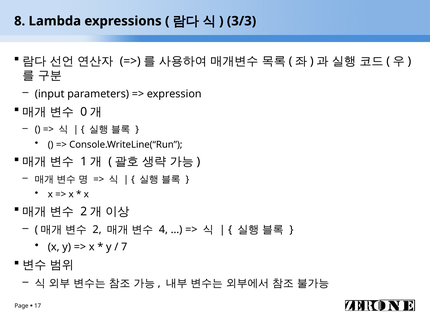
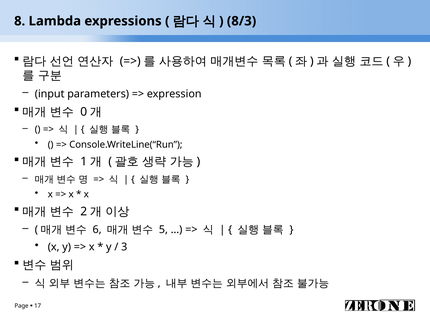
3/3: 3/3 -> 8/3 (242, 21)
2: 2 -> 6 (97, 229)
4: 4 -> 5 (163, 229)
7: 7 -> 3 (124, 247)
